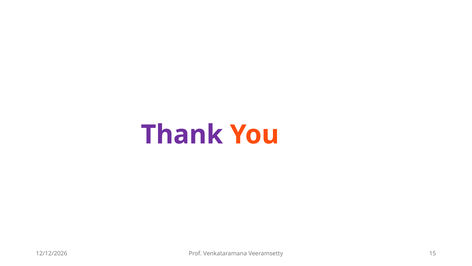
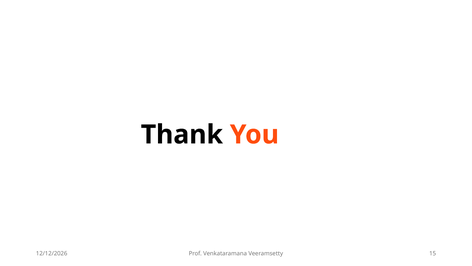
Thank colour: purple -> black (182, 134)
